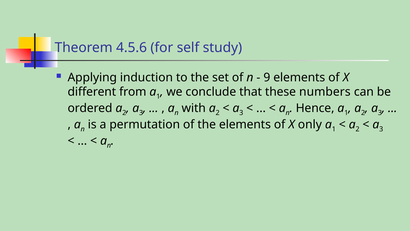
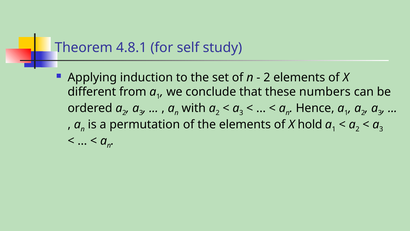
4.5.6: 4.5.6 -> 4.8.1 (132, 48)
9: 9 -> 2 (267, 77)
only: only -> hold (310, 124)
